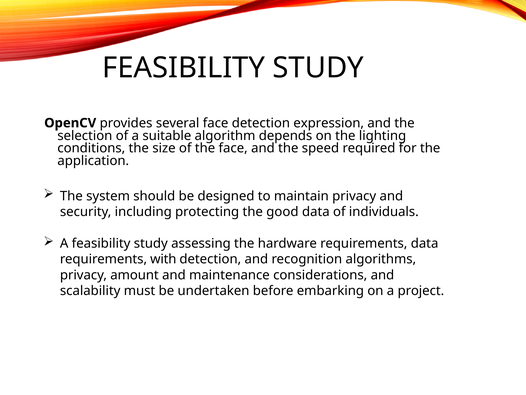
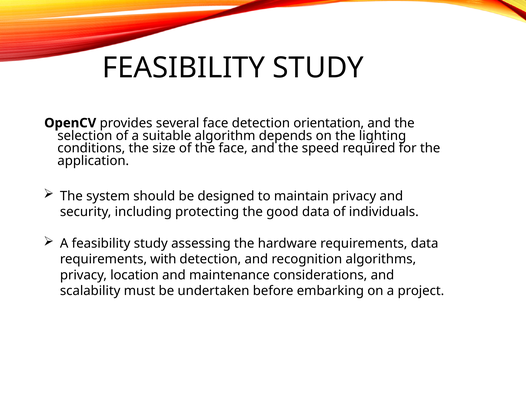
expression: expression -> orientation (329, 123)
amount: amount -> location (135, 275)
